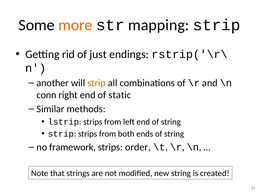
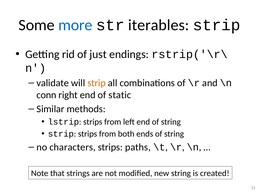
more colour: orange -> blue (75, 25)
mapping: mapping -> iterables (159, 25)
another: another -> validate (53, 83)
framework: framework -> characters (72, 147)
order: order -> paths (138, 147)
